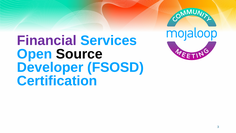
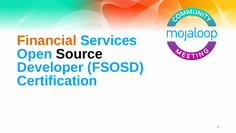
Financial colour: purple -> orange (47, 41)
